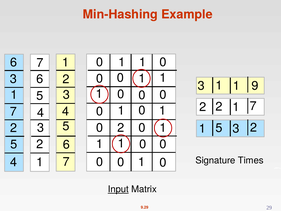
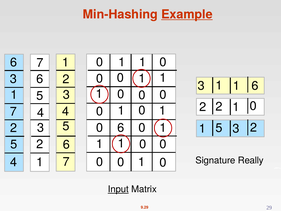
Example underline: none -> present (187, 14)
1 9: 9 -> 6 (255, 86)
2 7: 7 -> 0 (253, 106)
0 2: 2 -> 6 (121, 128)
Times: Times -> Really (251, 160)
